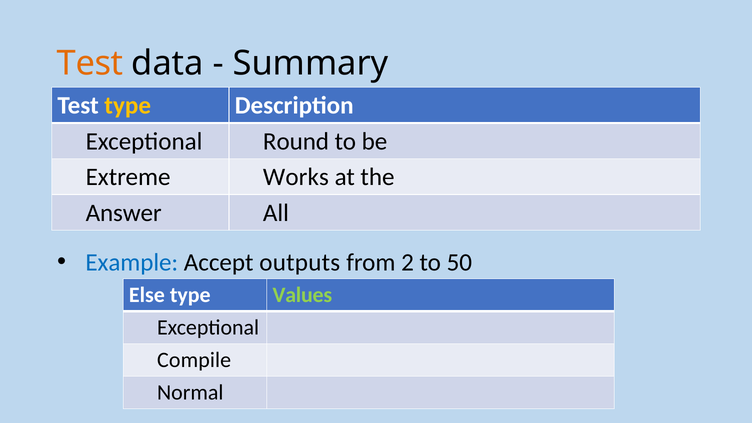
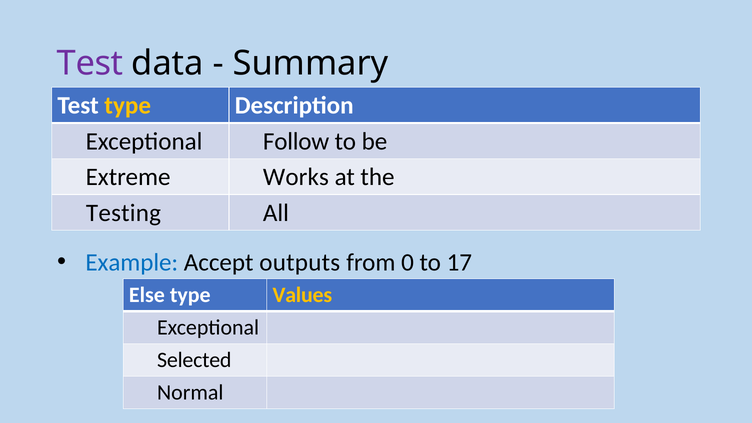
Test colour: orange -> purple (90, 63)
Round: Round -> Follow (296, 141)
Answer: Answer -> Testing (123, 213)
2: 2 -> 0 (408, 262)
50: 50 -> 17 (459, 262)
Values colour: light green -> yellow (302, 295)
Compile: Compile -> Selected (194, 360)
